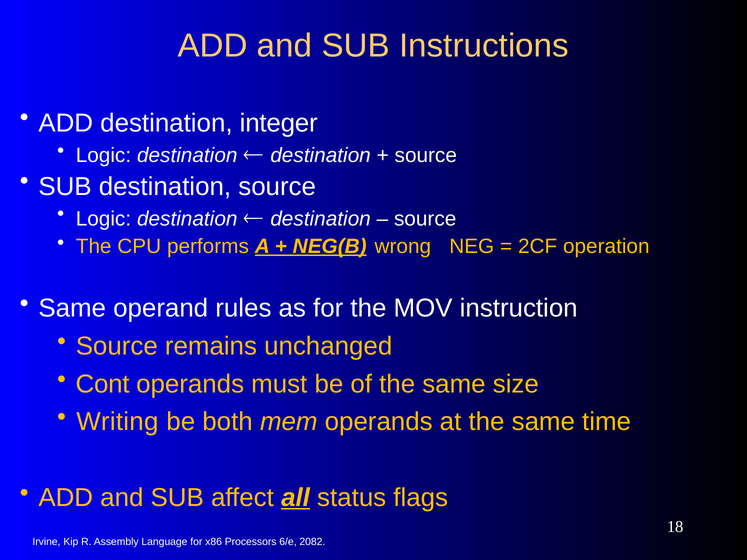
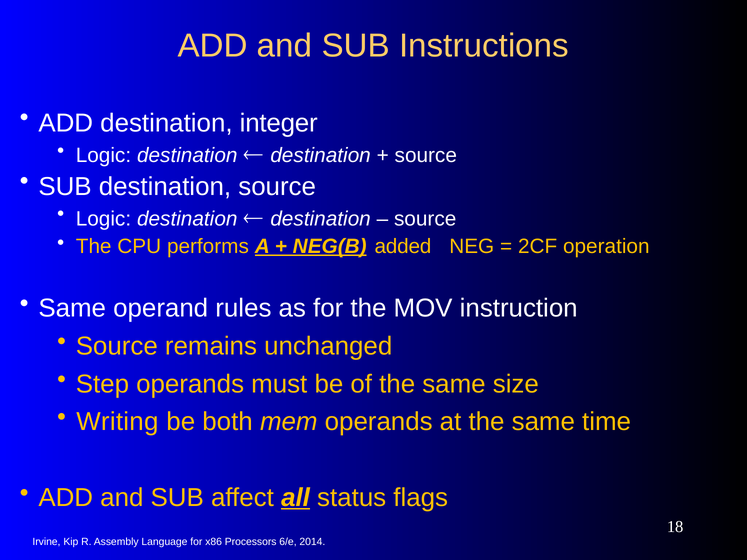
wrong: wrong -> added (403, 246)
Cont: Cont -> Step (102, 384)
2082: 2082 -> 2014 (312, 542)
